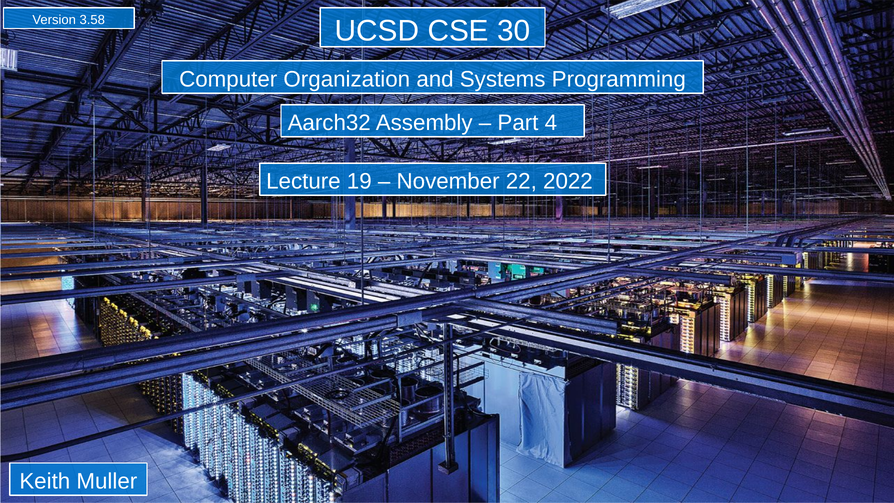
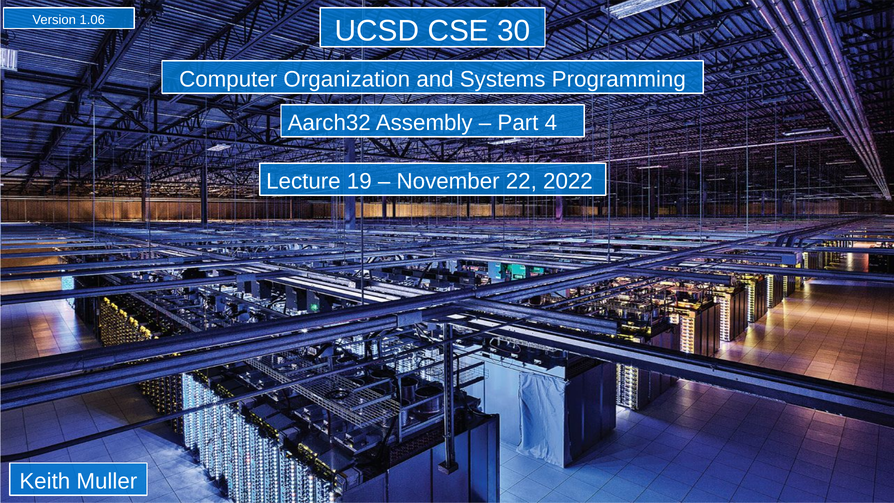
3.58: 3.58 -> 1.06 (92, 20)
